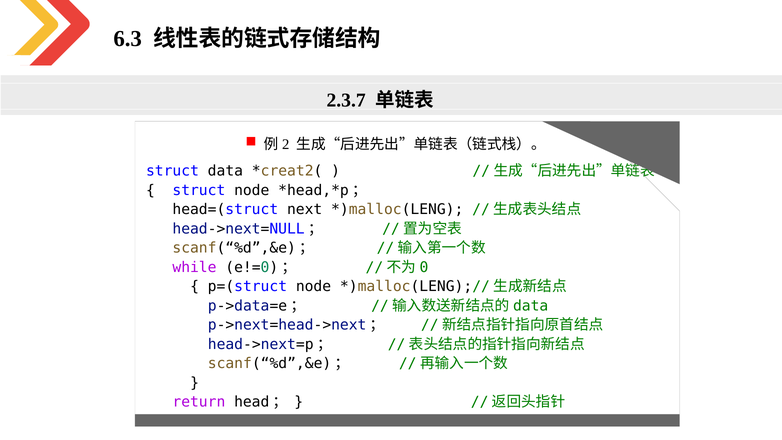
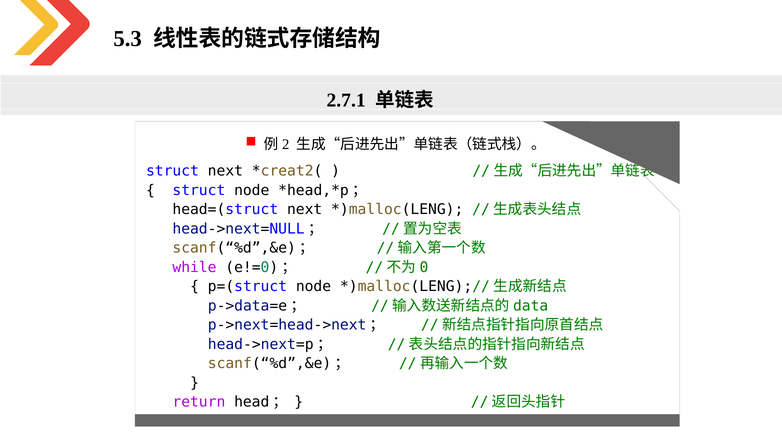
6.3: 6.3 -> 5.3 (128, 39)
2.3.7: 2.3.7 -> 2.7.1 (346, 100)
struct data: data -> next (225, 171)
